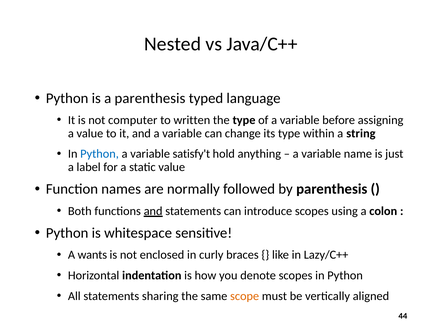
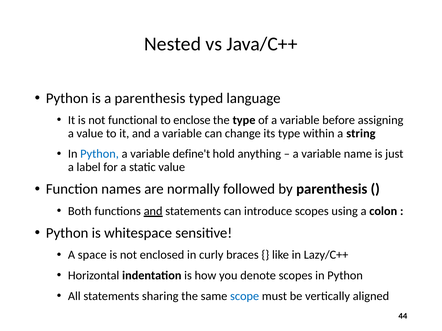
computer: computer -> functional (133, 120)
written: written -> enclose (192, 120)
satisfy't: satisfy't -> define't (191, 154)
wants: wants -> space (92, 255)
scope colour: orange -> blue (245, 296)
